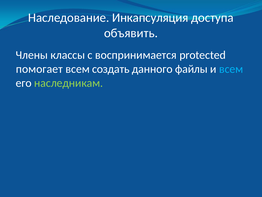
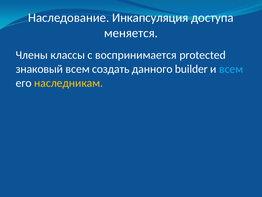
объявить: объявить -> меняется (131, 33)
помогает: помогает -> знаковый (39, 69)
файлы: файлы -> builder (191, 69)
наследникам colour: light green -> yellow (69, 83)
